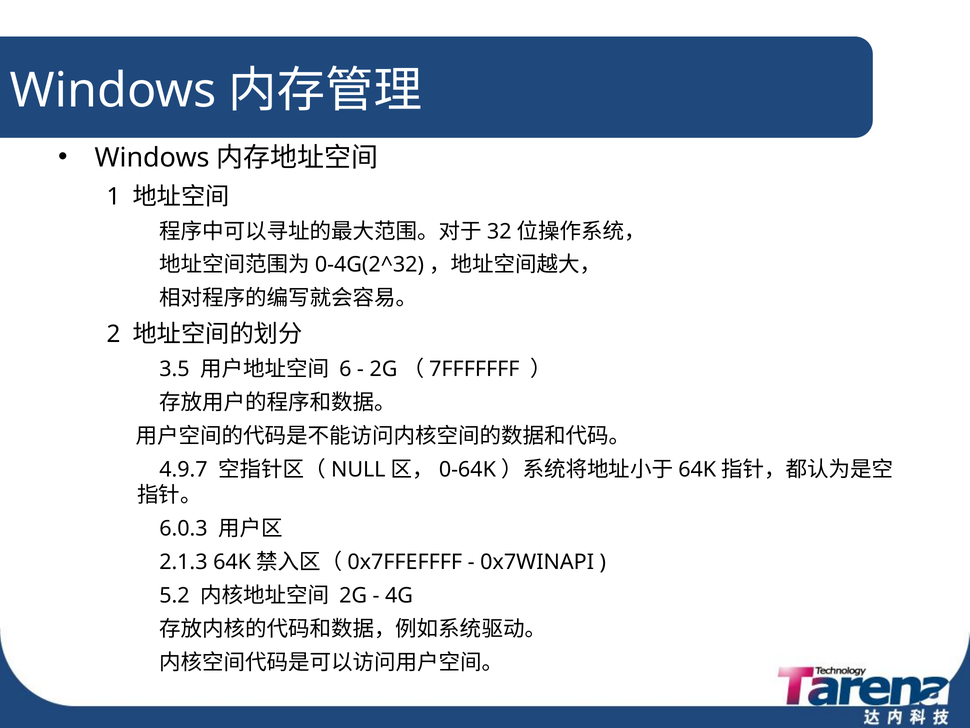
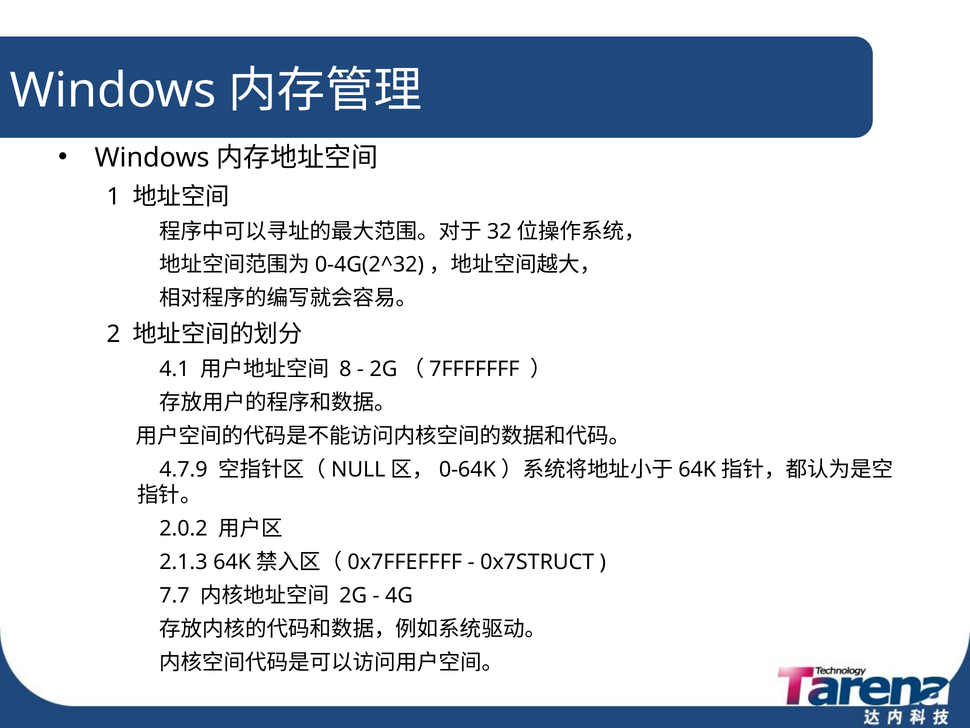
3.5: 3.5 -> 4.1 (174, 369)
6: 6 -> 8 (345, 369)
4.9.7: 4.9.7 -> 4.7.9 (183, 469)
6.0.3: 6.0.3 -> 2.0.2 (183, 528)
0x7WINAPI: 0x7WINAPI -> 0x7STRUCT (537, 562)
5.2: 5.2 -> 7.7 (174, 595)
